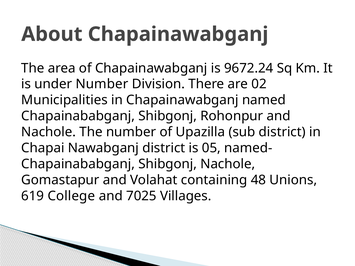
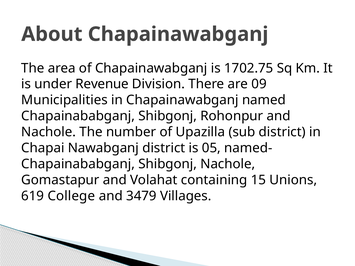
9672.24: 9672.24 -> 1702.75 (249, 68)
under Number: Number -> Revenue (102, 84)
02: 02 -> 09 (259, 84)
48: 48 -> 15 (258, 180)
7025: 7025 -> 3479 (141, 196)
